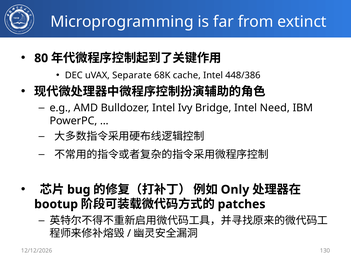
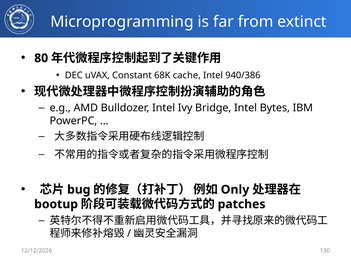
Separate: Separate -> Constant (132, 75)
448/386: 448/386 -> 940/386 (243, 75)
Need: Need -> Bytes (275, 108)
